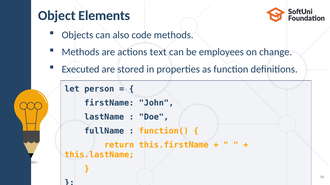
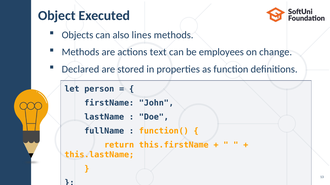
Elements: Elements -> Executed (104, 16)
code: code -> lines (141, 35)
Executed: Executed -> Declared (80, 69)
